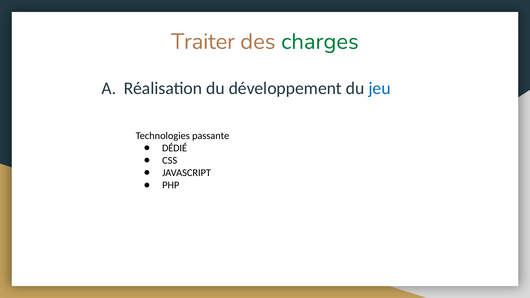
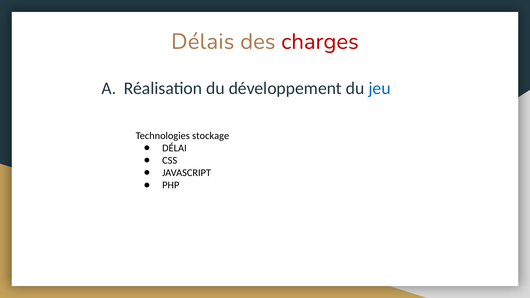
Traiter: Traiter -> Délais (203, 42)
charges colour: green -> red (320, 42)
passante: passante -> stockage (211, 136)
DÉDIÉ: DÉDIÉ -> DÉLAI (174, 148)
